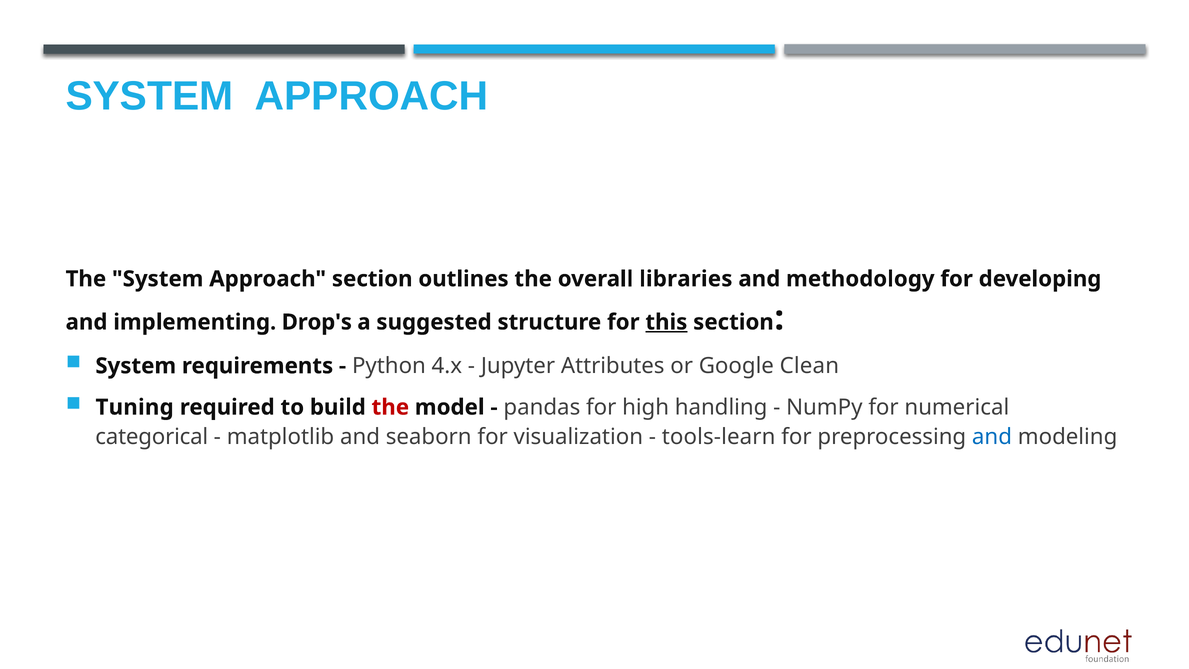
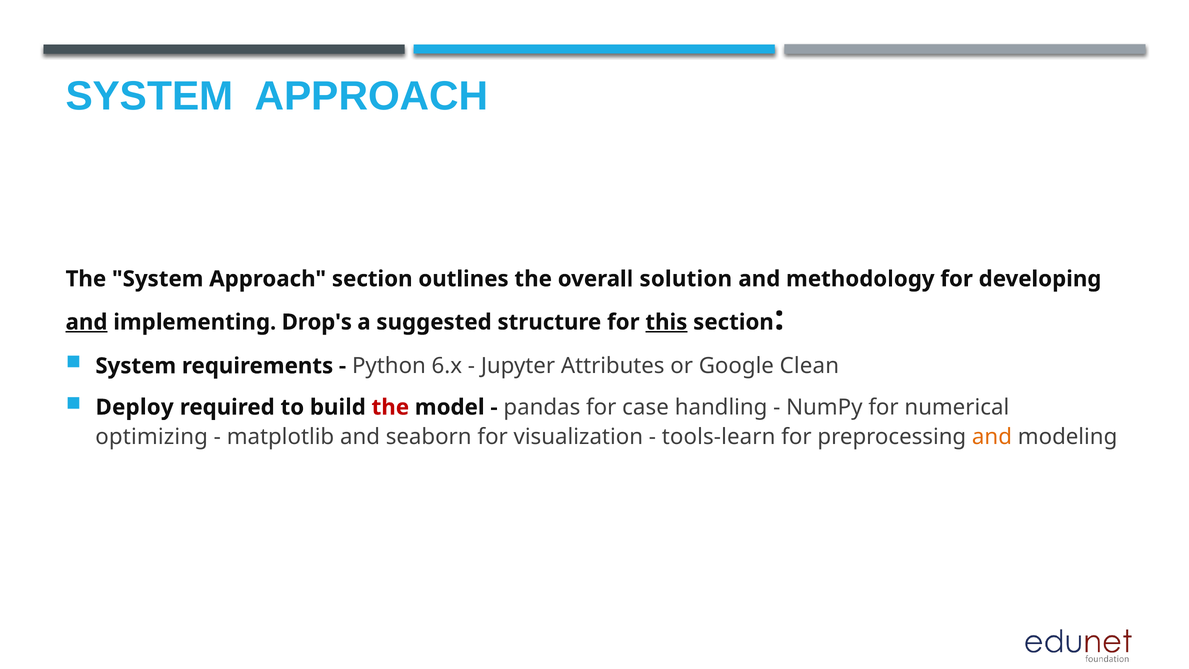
libraries: libraries -> solution (686, 279)
and underline: none -> present (87, 322)
4.x: 4.x -> 6.x (447, 366)
Tuning: Tuning -> Deploy (135, 407)
high: high -> case (646, 407)
categorical: categorical -> optimizing (152, 437)
and colour: blue -> orange (992, 437)
